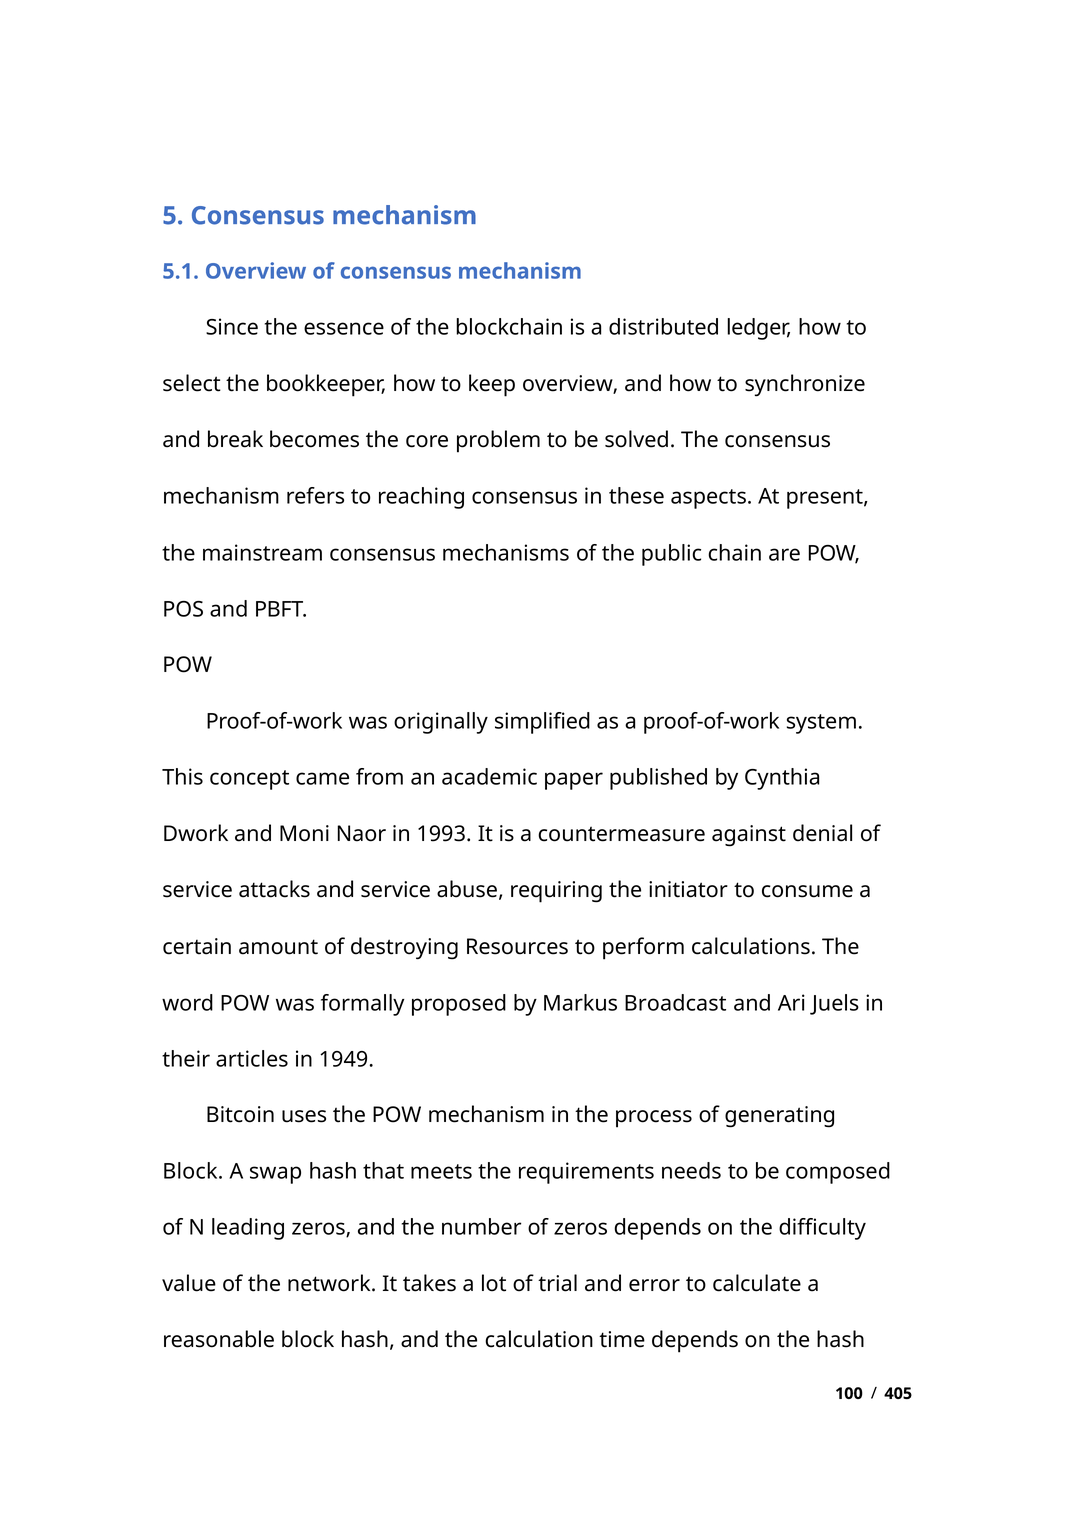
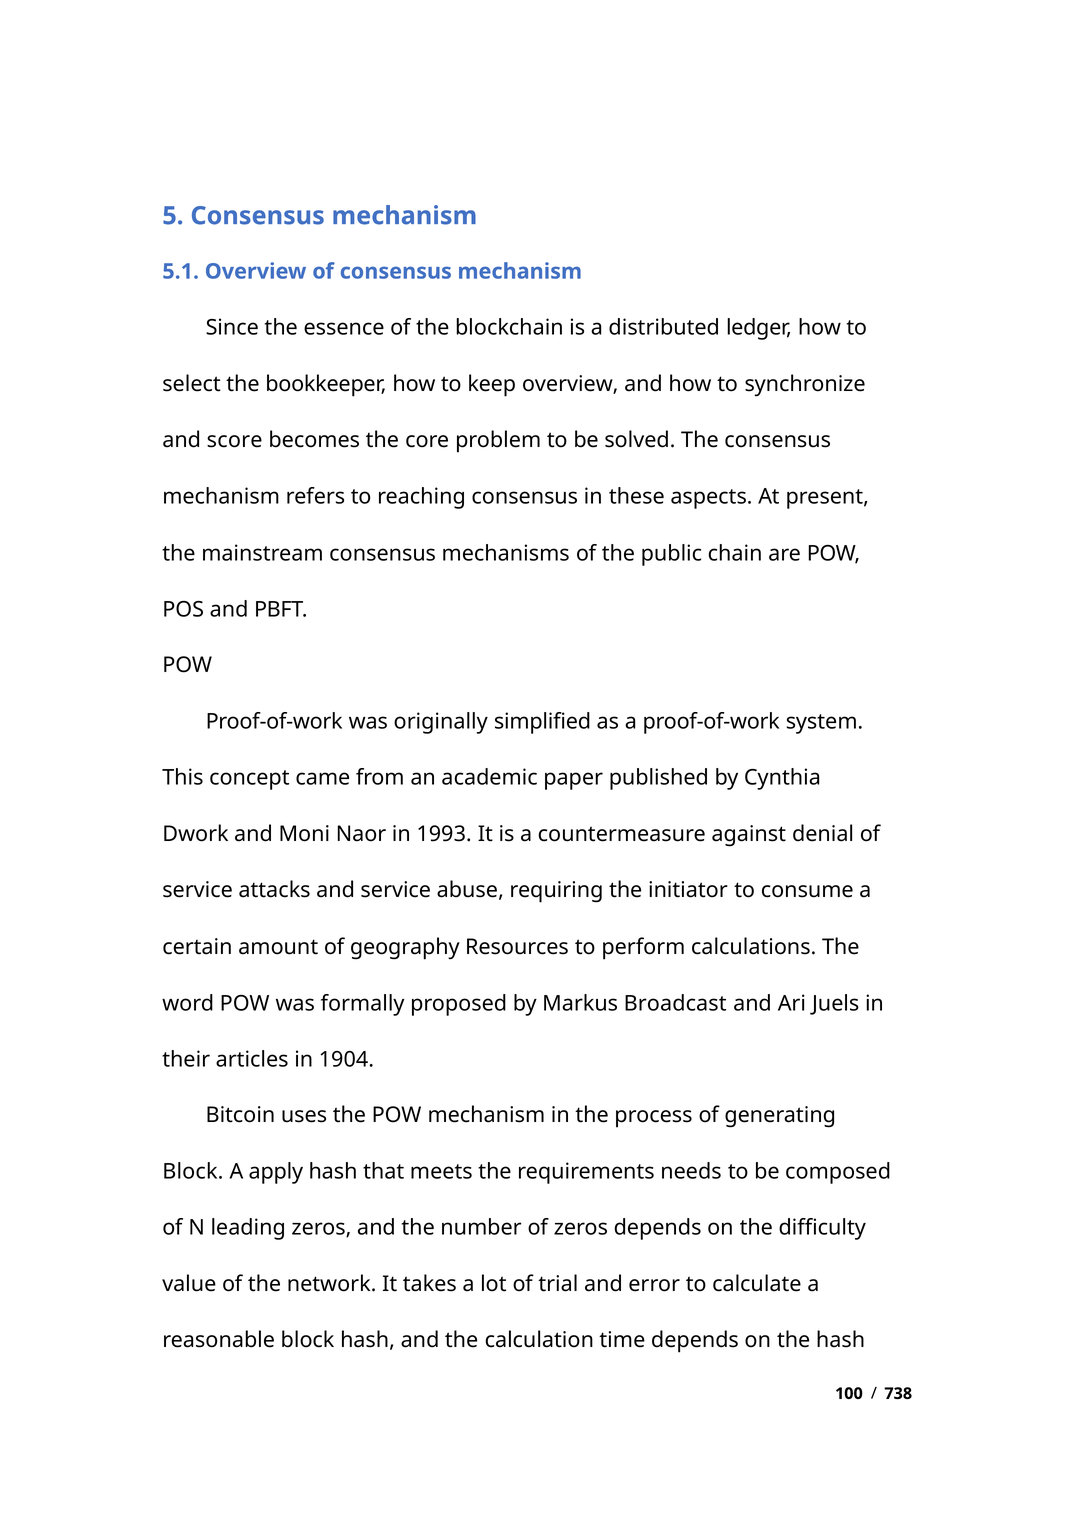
break: break -> score (235, 440)
destroying: destroying -> geography (405, 948)
1949: 1949 -> 1904 (346, 1060)
swap: swap -> apply (276, 1172)
405: 405 -> 738 (898, 1394)
